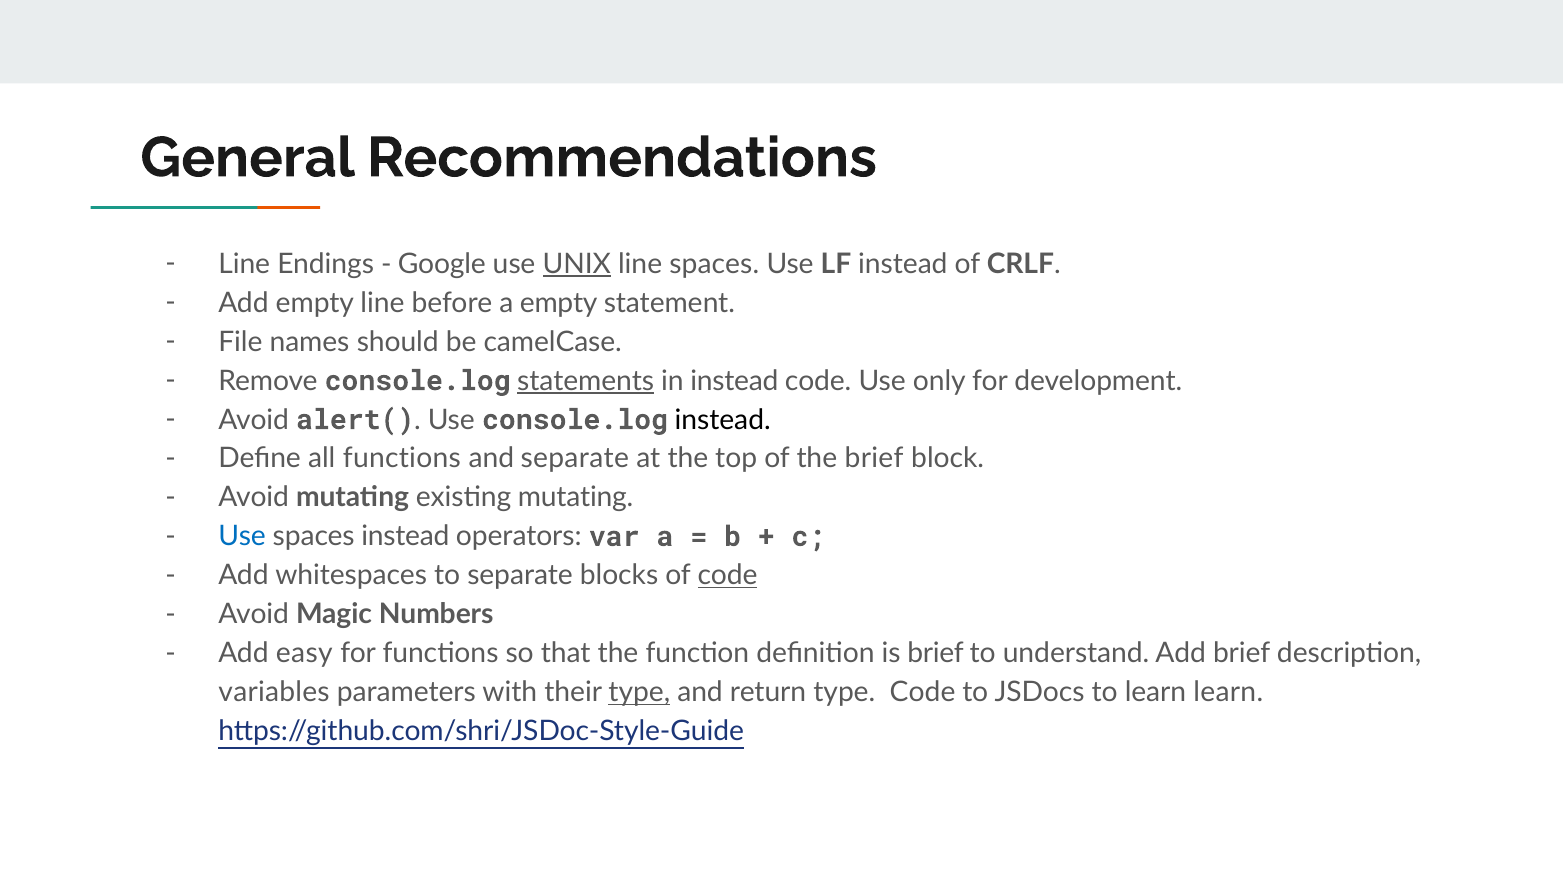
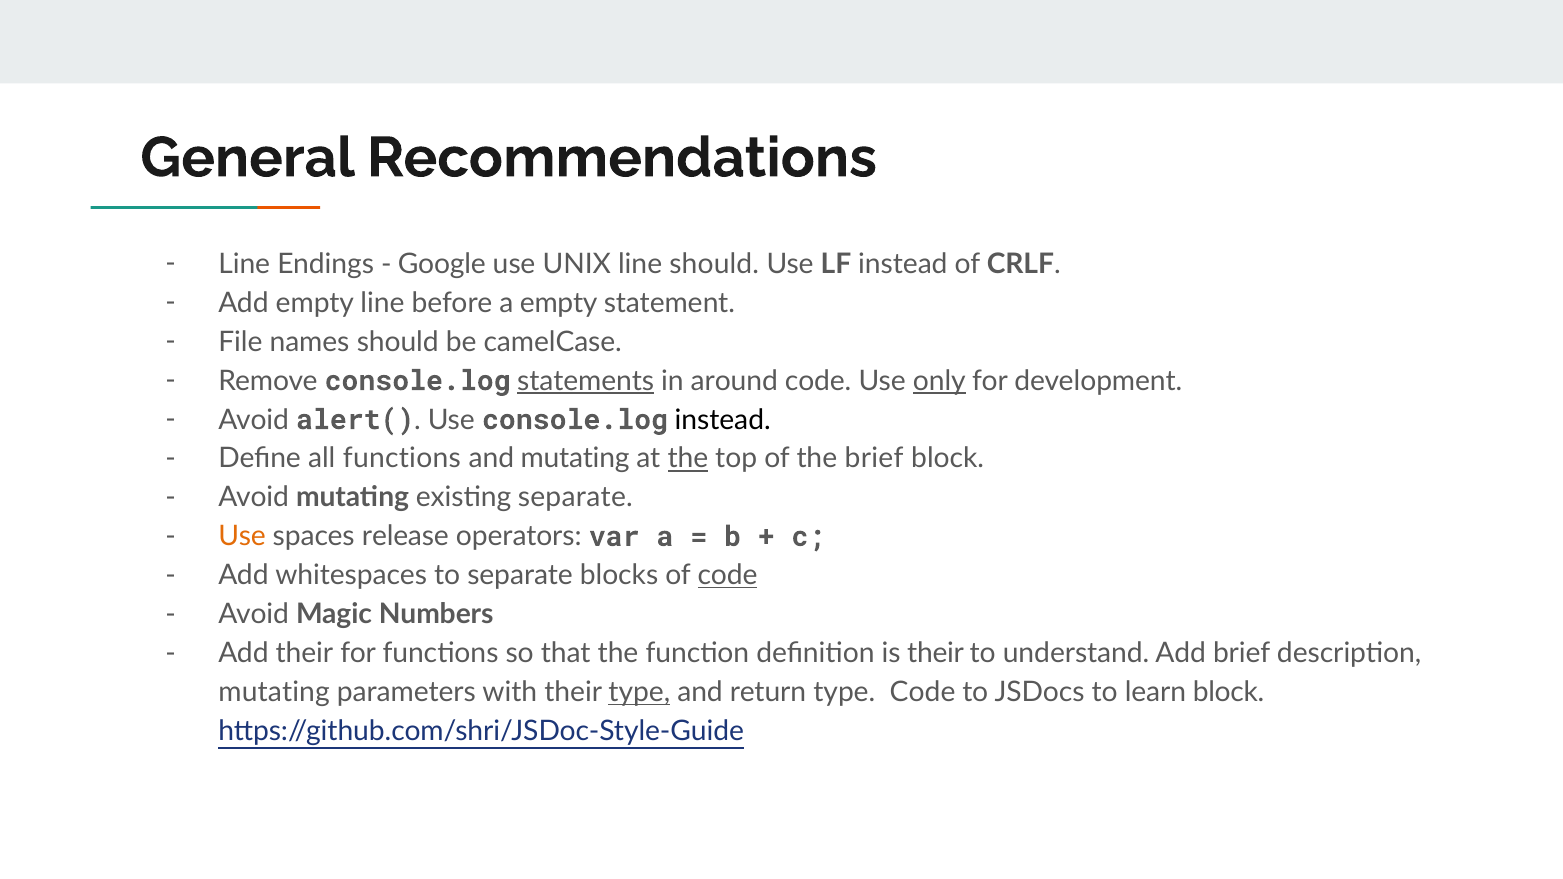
UNIX underline: present -> none (577, 264)
line spaces: spaces -> should (714, 264)
in instead: instead -> around (734, 381)
only underline: none -> present (939, 381)
and separate: separate -> mutating (575, 459)
the underline: none -> present (688, 459)
existing mutating: mutating -> separate (575, 498)
Use colour: blue -> orange (242, 537)
spaces instead: instead -> release (405, 537)
Add easy: easy -> their (304, 654)
is brief: brief -> their (936, 654)
variables: variables -> mutating (274, 692)
learn learn: learn -> block (1229, 692)
